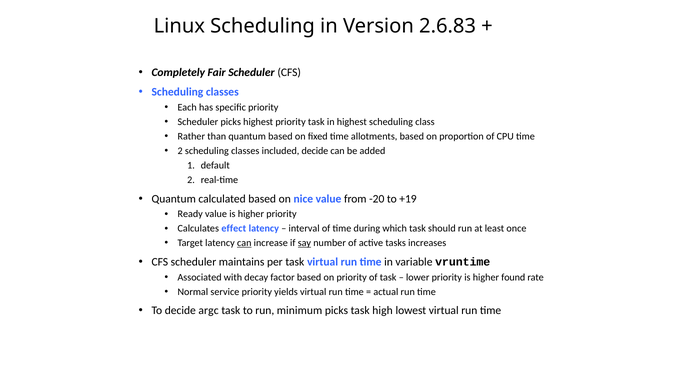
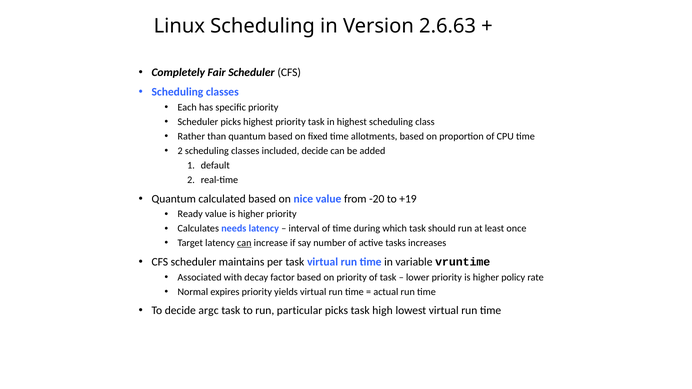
2.6.83: 2.6.83 -> 2.6.63 (448, 26)
effect: effect -> needs (234, 229)
say underline: present -> none (304, 243)
found: found -> policy (513, 277)
service: service -> expires (225, 292)
minimum: minimum -> particular (300, 311)
